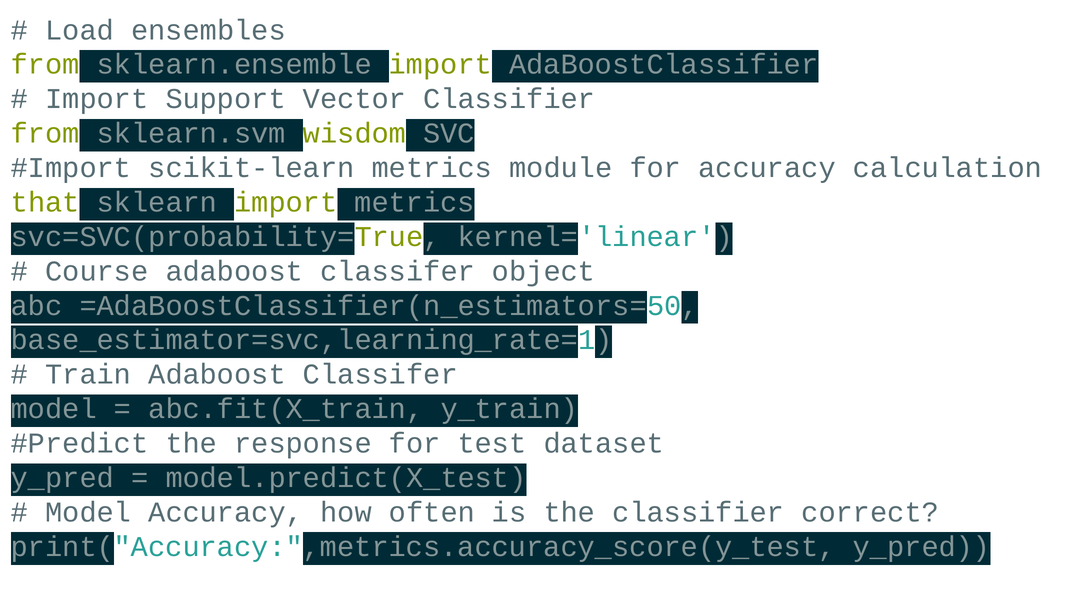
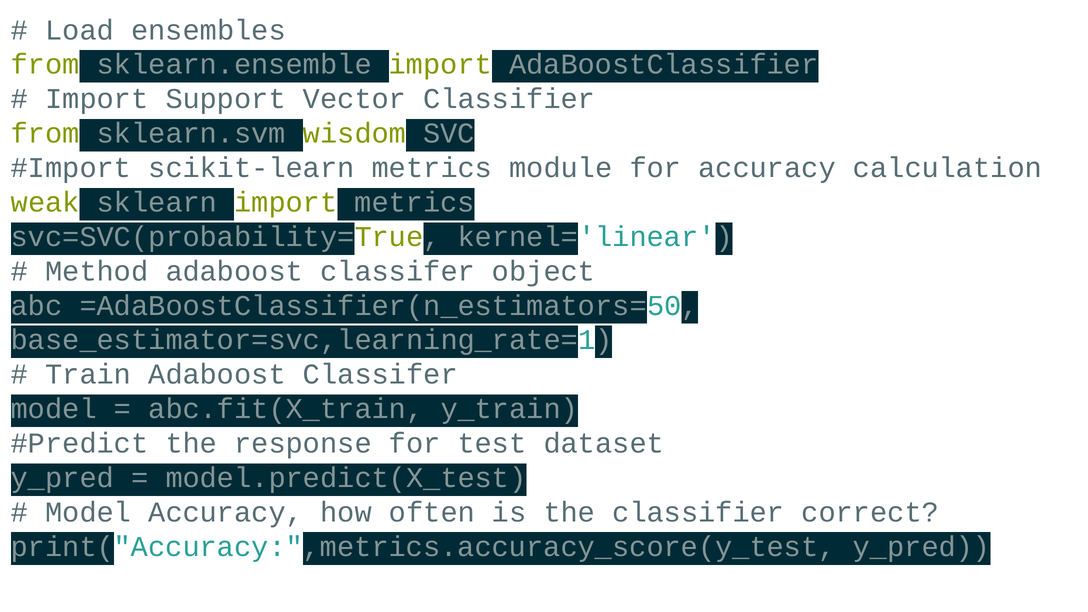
that: that -> weak (45, 202)
Course: Course -> Method (97, 271)
